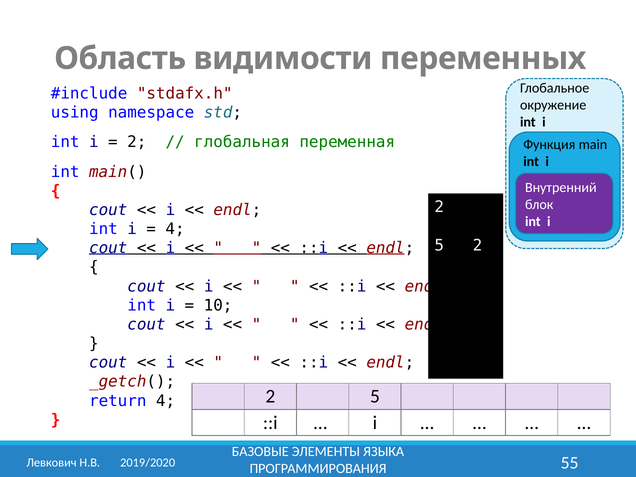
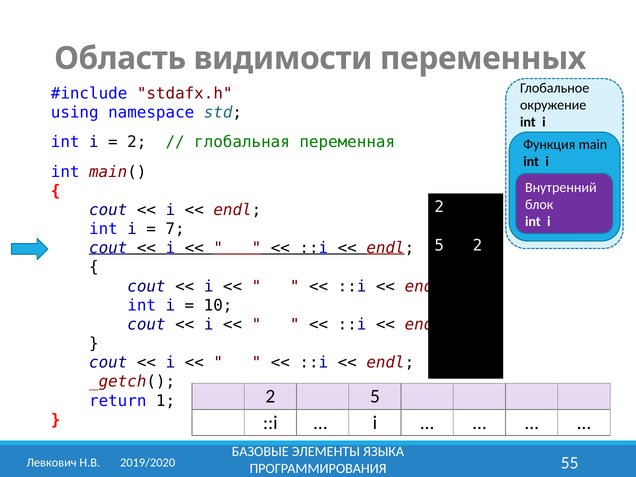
4: 4 -> 7 (175, 229)
return 4: 4 -> 1 (166, 401)
